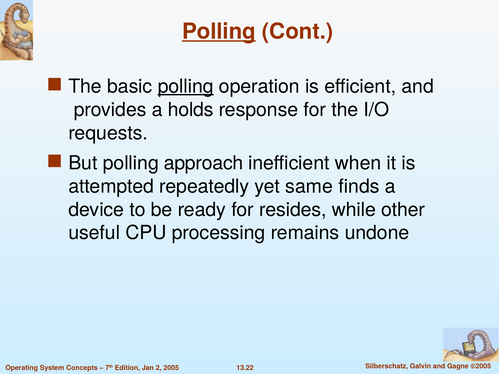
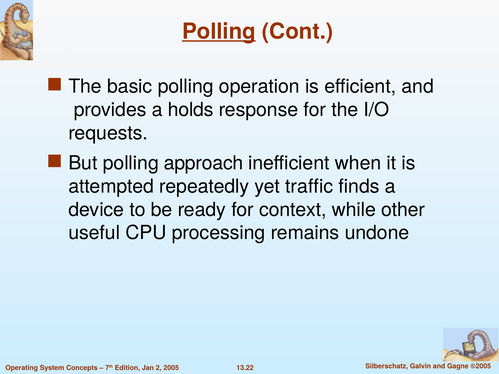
polling underline: present -> none (186, 86)
same: same -> traffic (309, 186)
resides: resides -> context (293, 210)
